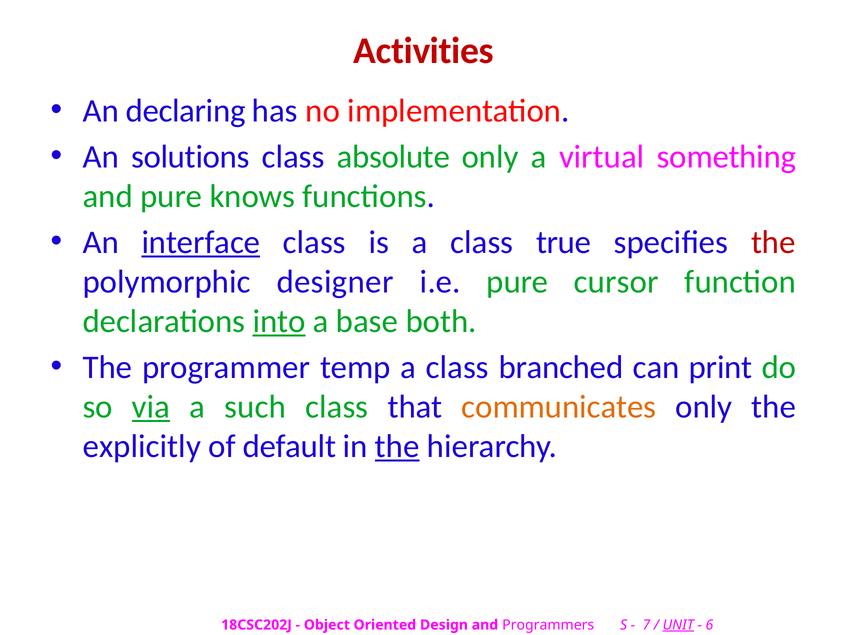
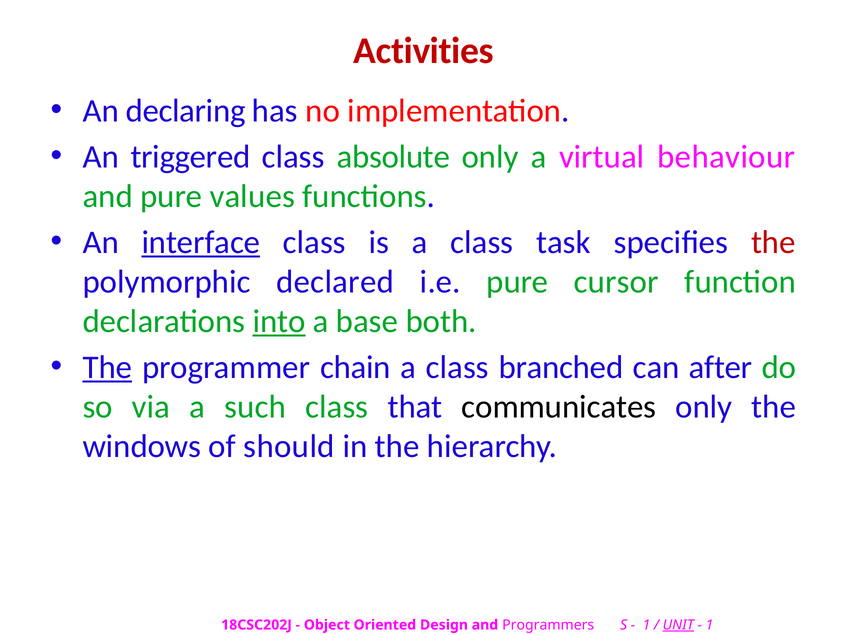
solutions: solutions -> triggered (190, 157)
something: something -> behaviour (726, 157)
knows: knows -> values (252, 196)
true: true -> task (563, 242)
designer: designer -> declared (335, 282)
The underline: none -> present (107, 367)
temp: temp -> chain (355, 367)
print: print -> after (721, 367)
via underline: present -> none (151, 407)
communicates colour: orange -> black (559, 407)
explicitly: explicitly -> windows (142, 446)
default: default -> should (289, 446)
the underline: present -> none (397, 446)
7: 7 -> 1 (646, 625)
6: 6 -> 1 (709, 625)
